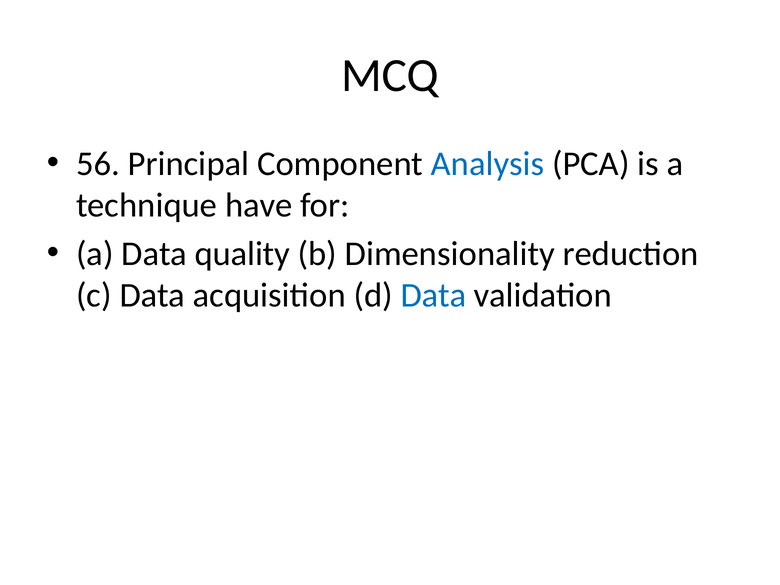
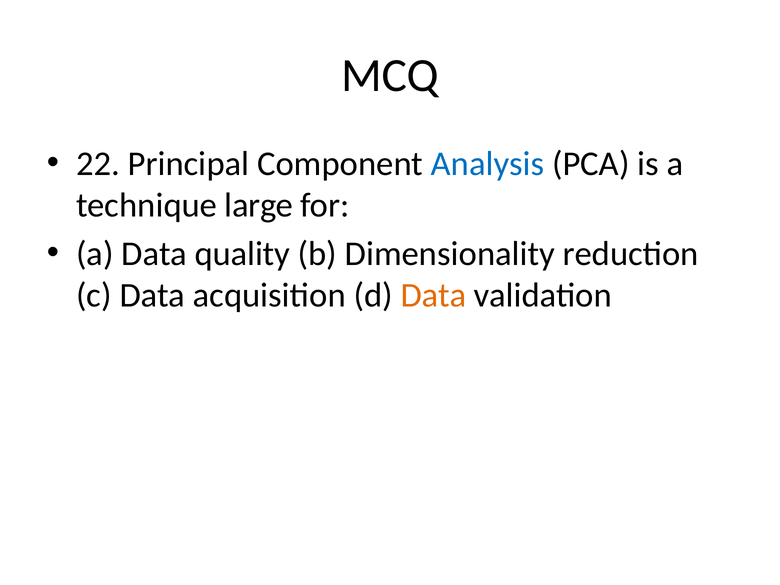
56: 56 -> 22 (98, 164)
have: have -> large (259, 205)
Data colour: blue -> orange (433, 295)
